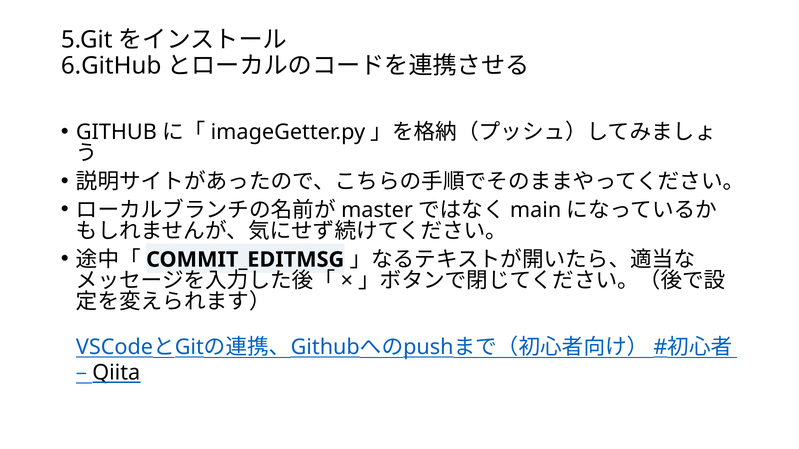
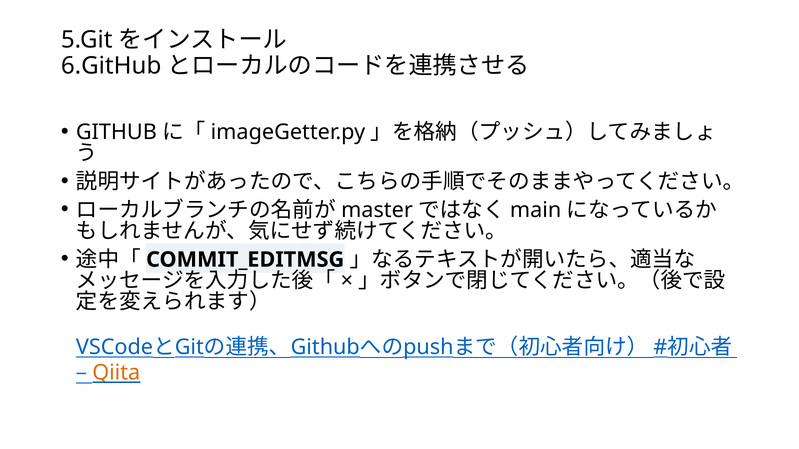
Qiita colour: black -> orange (116, 373)
